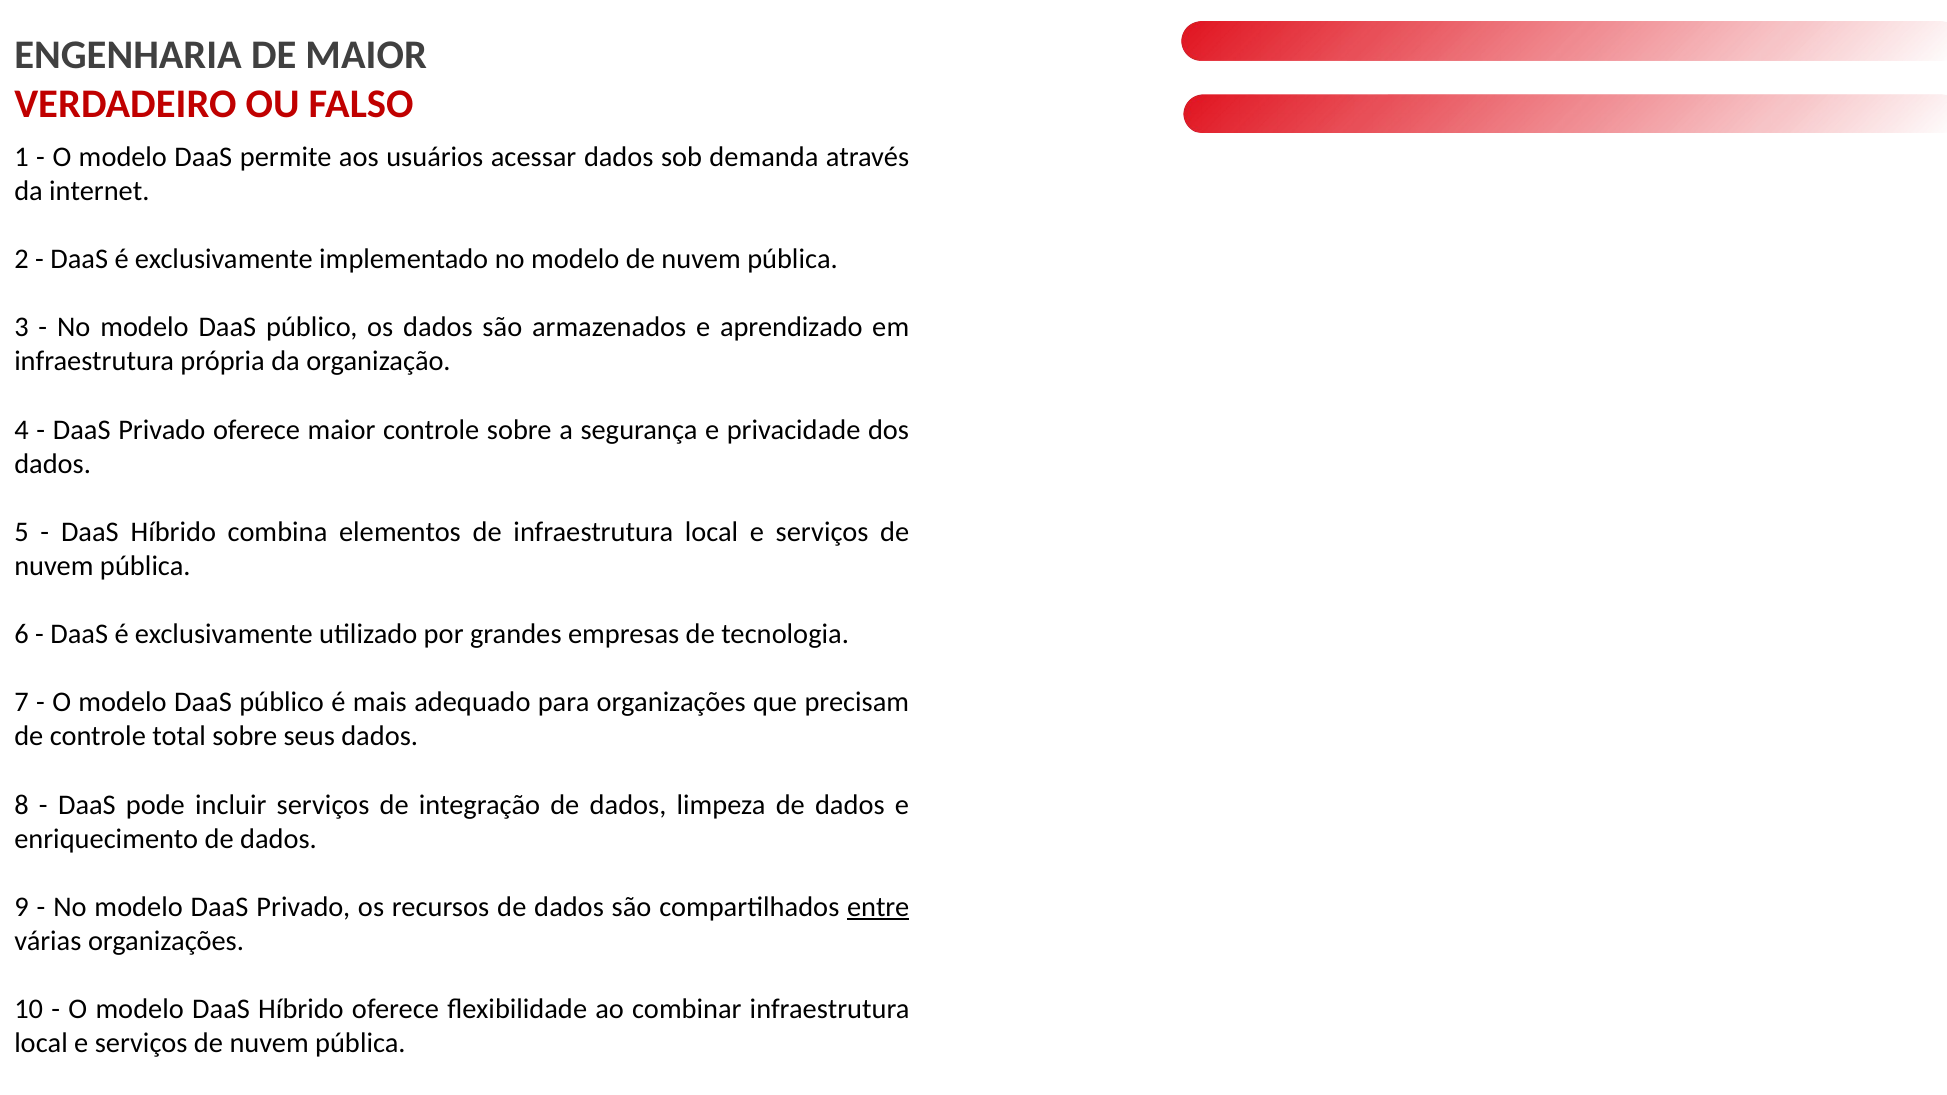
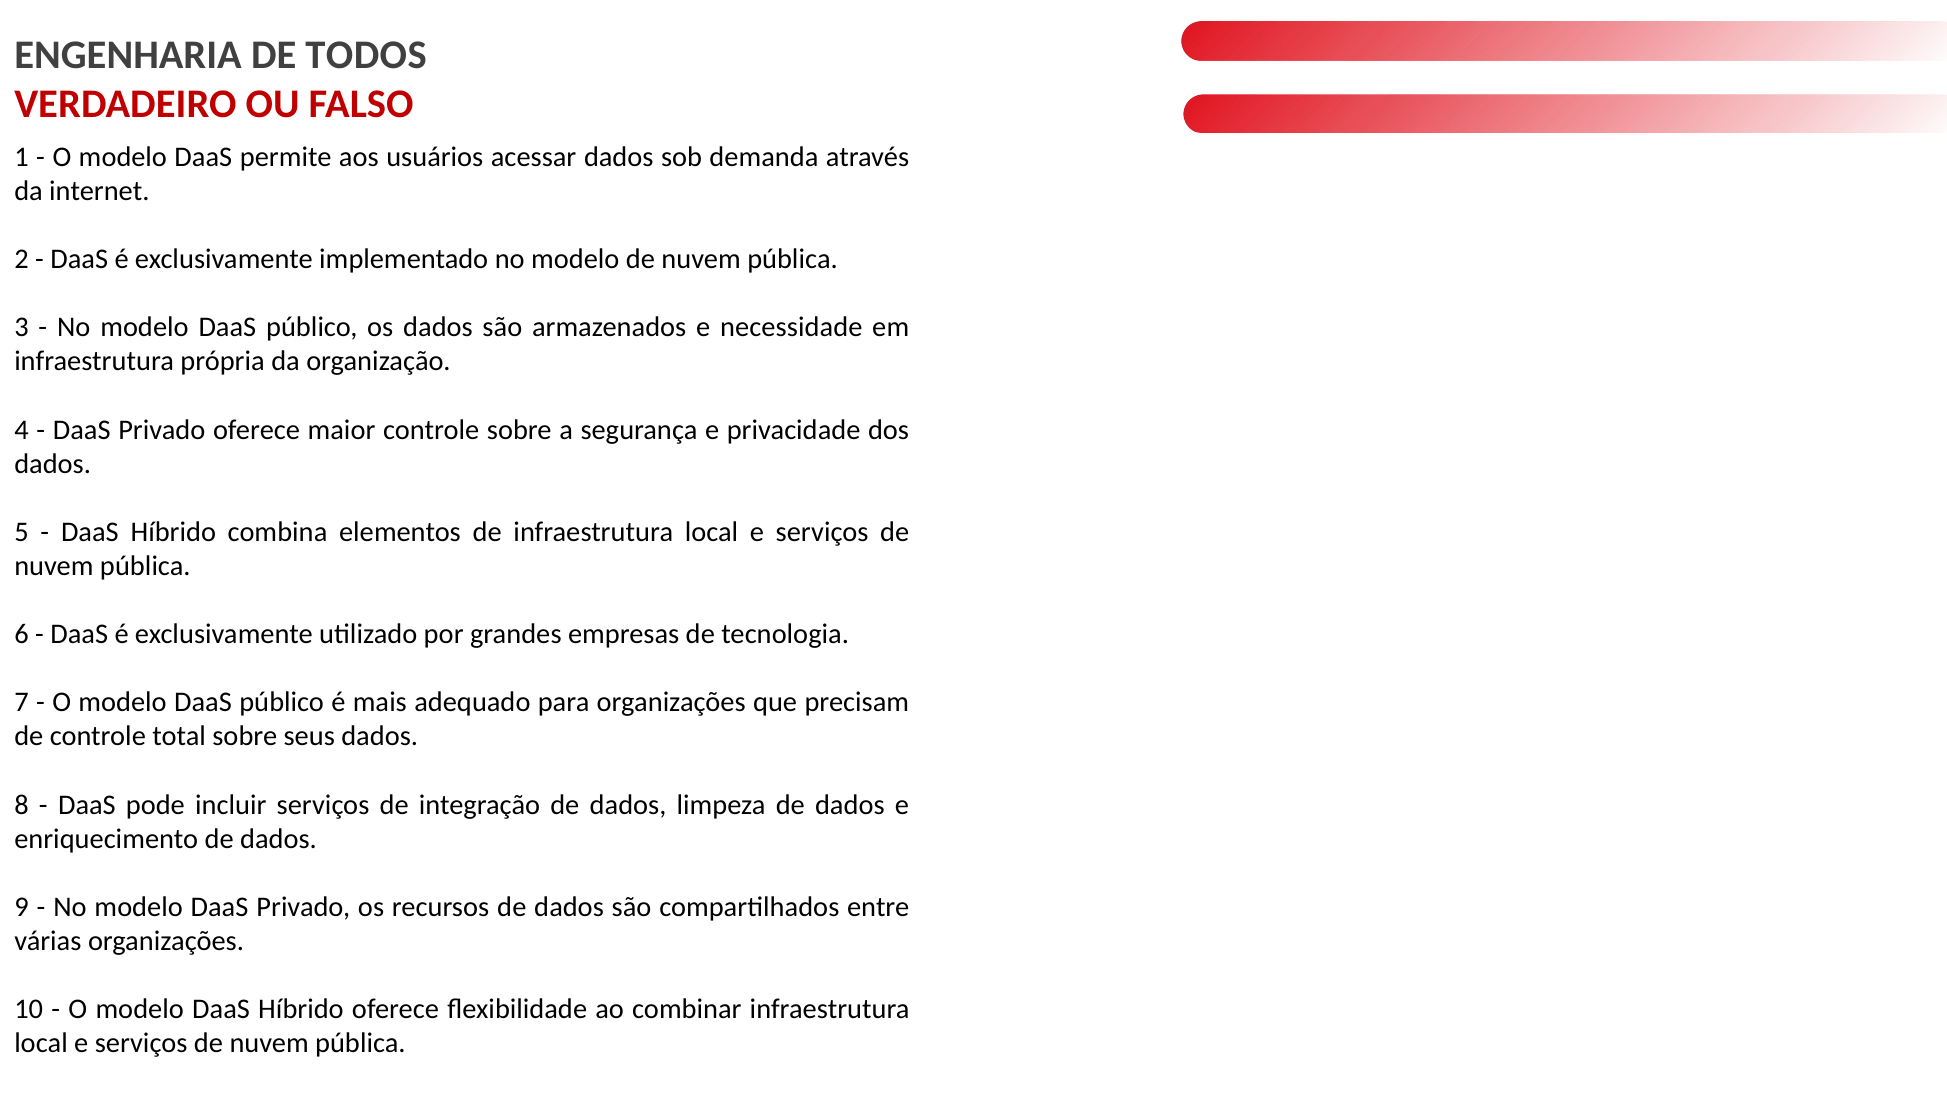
DE MAIOR: MAIOR -> TODOS (366, 55)
aprendizado: aprendizado -> necessidade (791, 328)
entre underline: present -> none (878, 907)
